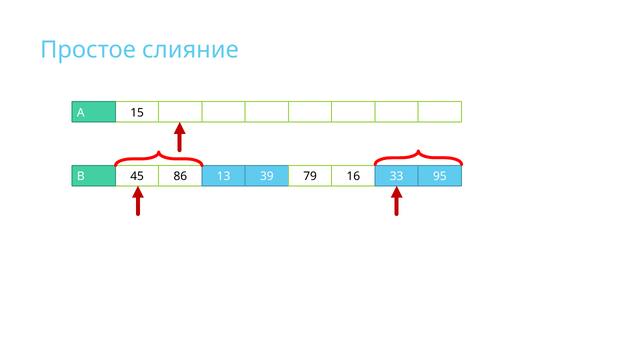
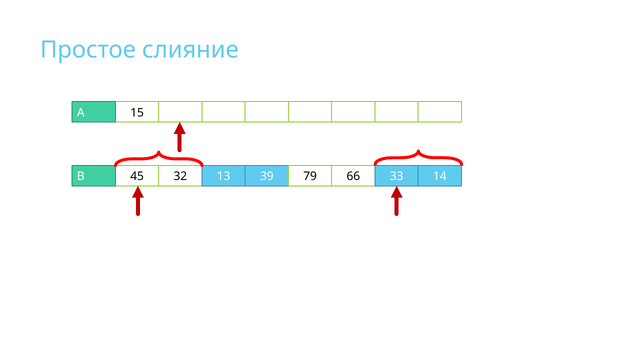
86: 86 -> 32 (180, 177)
16: 16 -> 66 (353, 177)
95: 95 -> 14 (440, 177)
